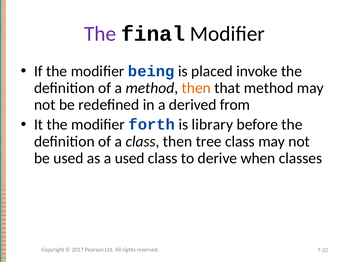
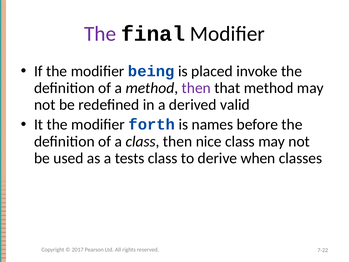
then colour: orange -> purple (196, 88)
from: from -> valid (235, 105)
library: library -> names (212, 125)
tree: tree -> nice (209, 141)
a used: used -> tests (130, 158)
